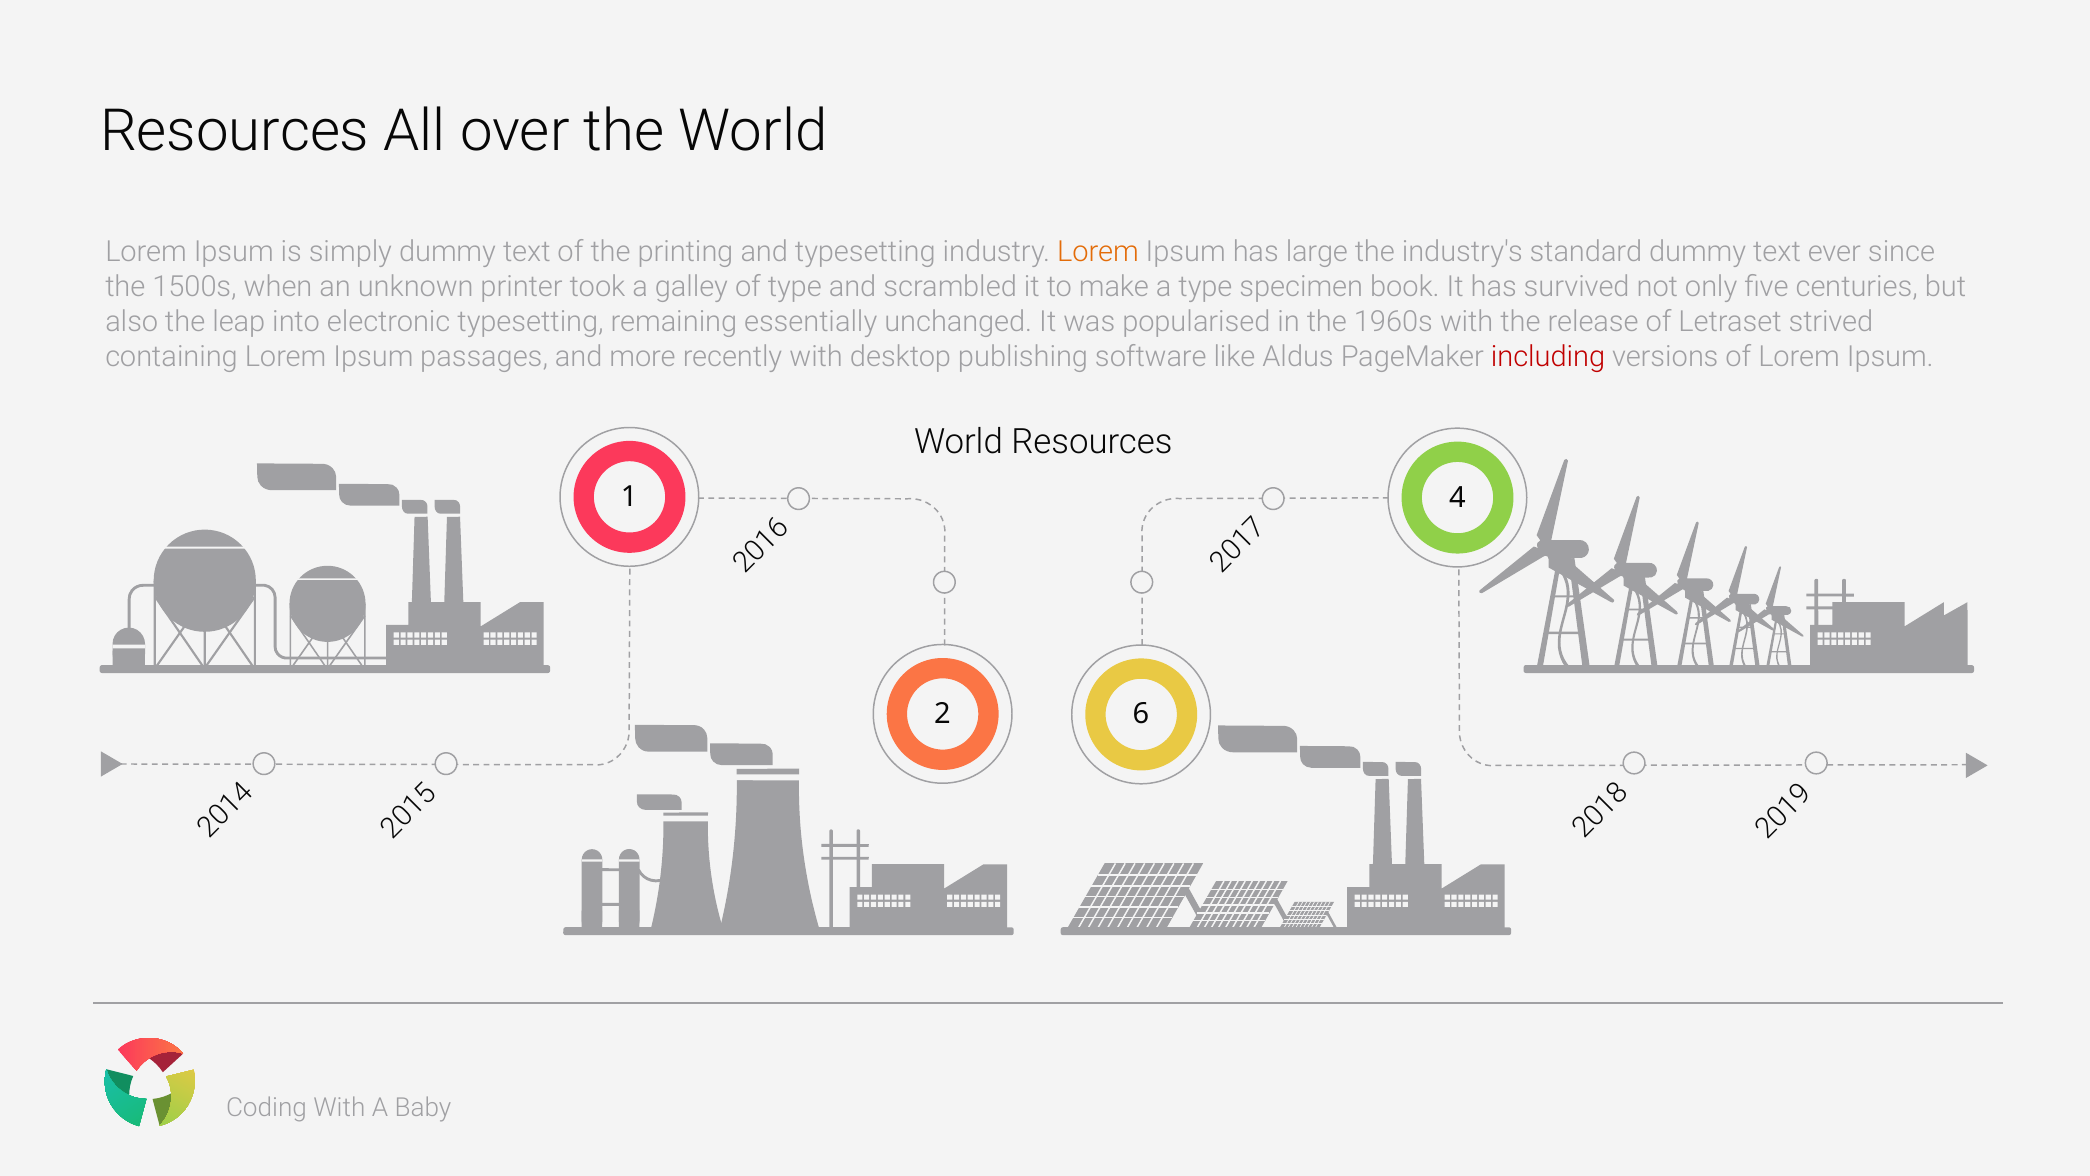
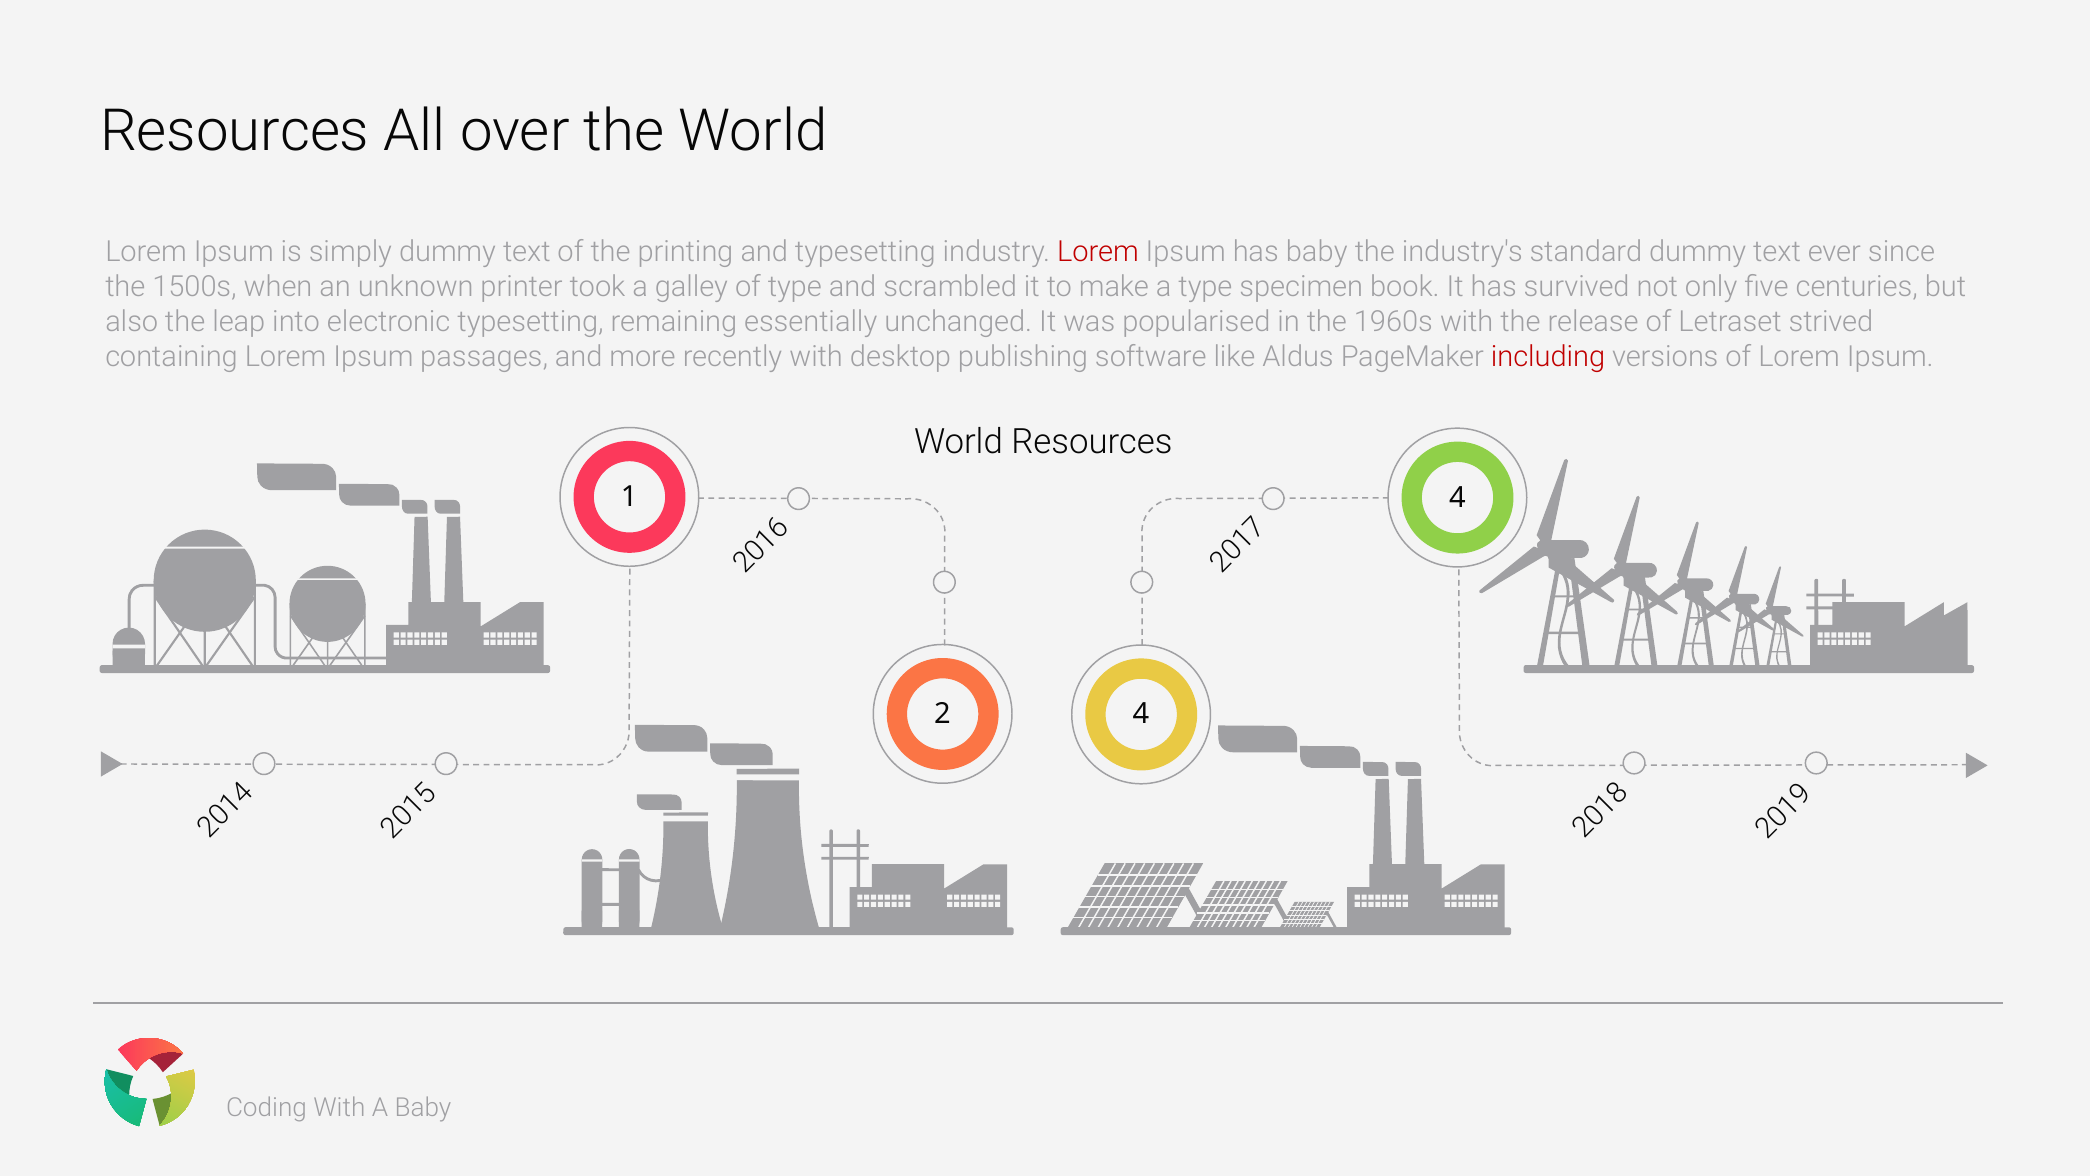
Lorem colour: orange -> red (1098, 252)
has large: large -> baby (1317, 252)
2 6: 6 -> 4 (1141, 714)
